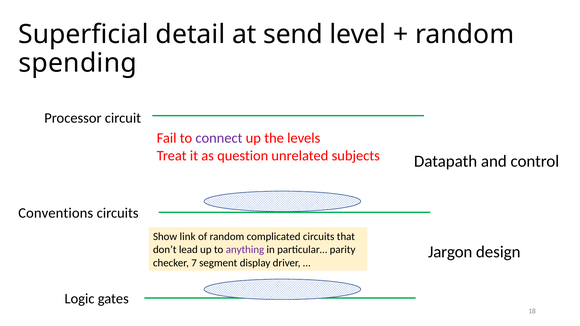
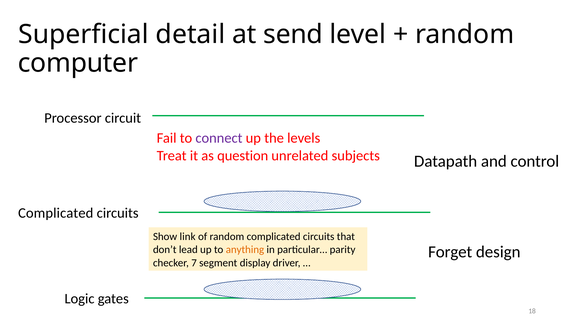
spending: spending -> computer (78, 63)
Conventions: Conventions -> Complicated (56, 213)
Jargon: Jargon -> Forget (450, 252)
anything colour: purple -> orange (245, 250)
